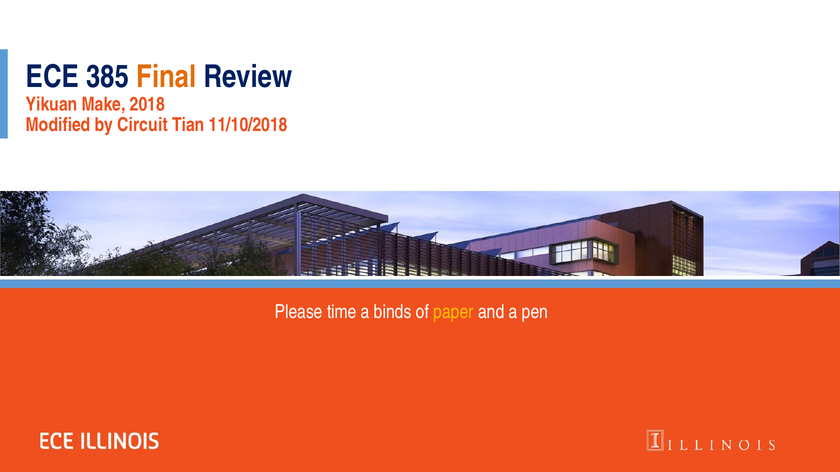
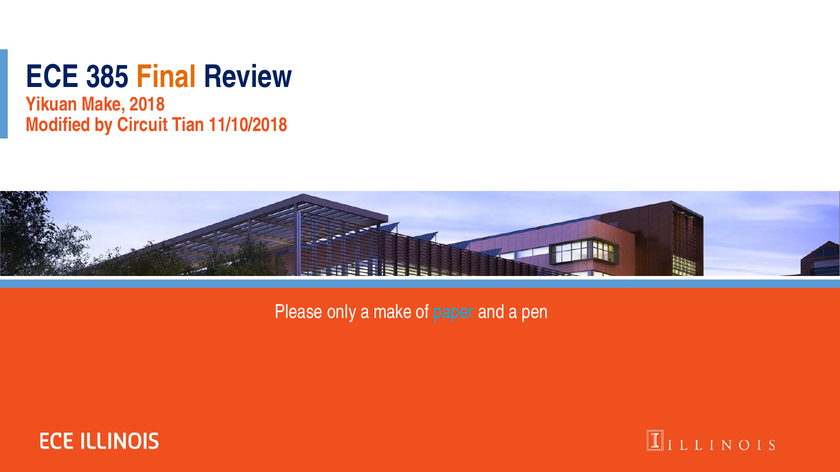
time: time -> only (342, 312)
a binds: binds -> make (393, 312)
paper colour: yellow -> light blue (454, 312)
